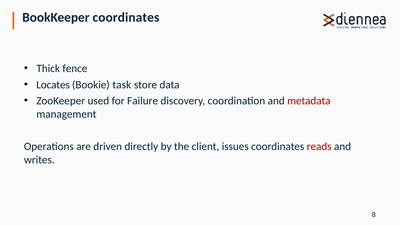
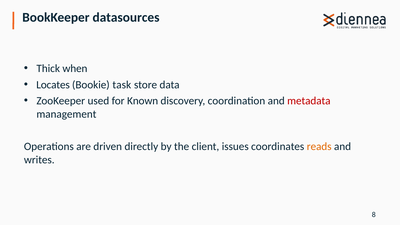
BookKeeper coordinates: coordinates -> datasources (126, 17)
fence: fence -> when (75, 69)
Failure: Failure -> Known (143, 101)
reads colour: red -> orange (319, 146)
